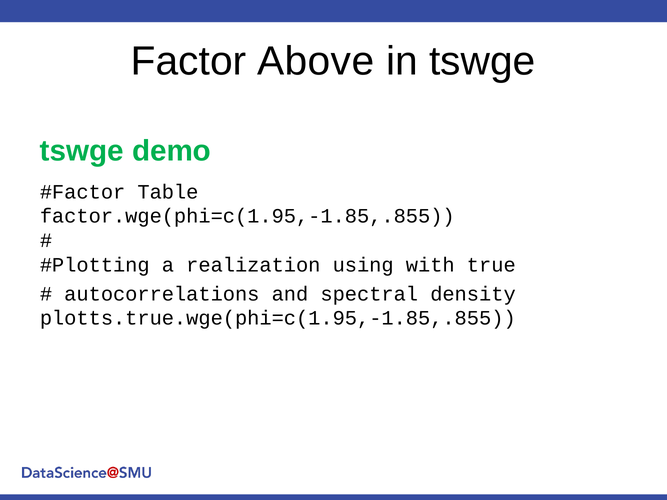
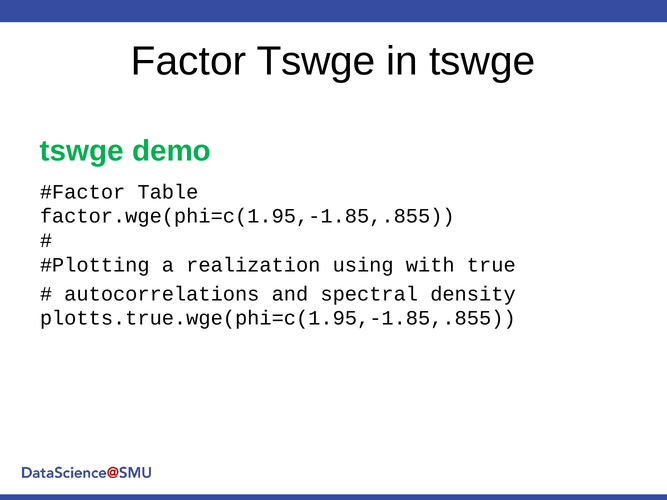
Factor Above: Above -> Tswge (316, 61)
